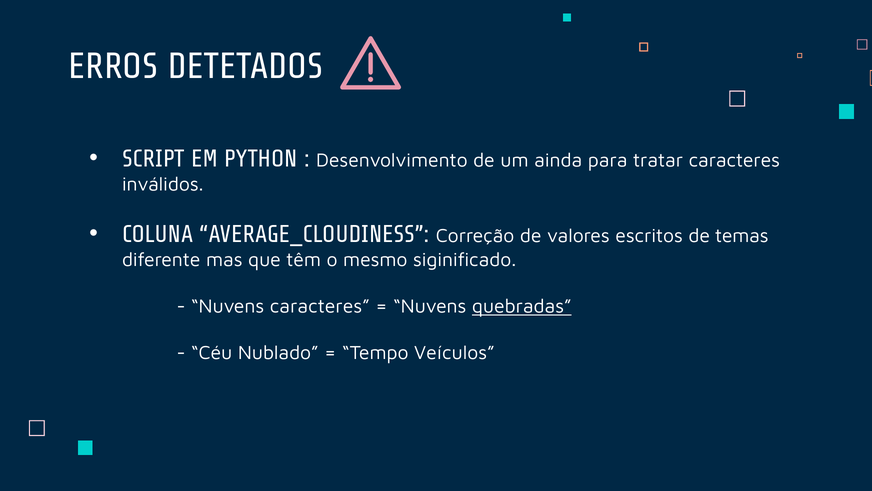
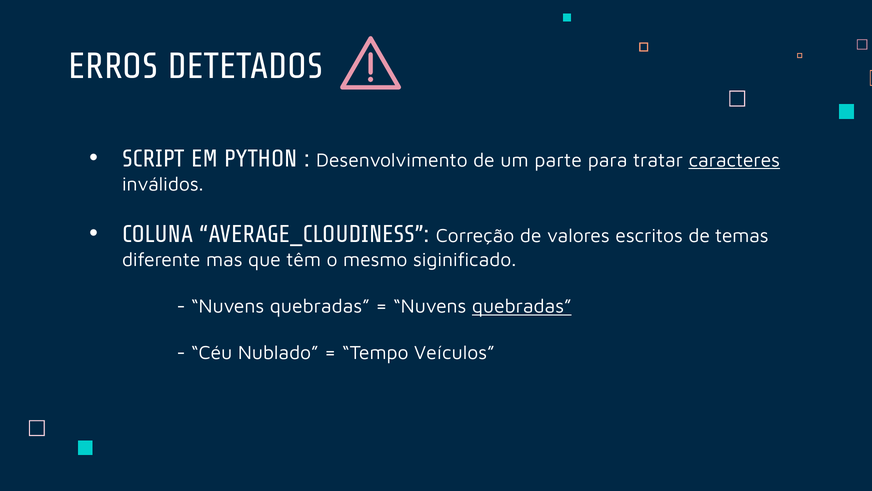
ainda: ainda -> parte (558, 160)
caracteres underline: none -> present (734, 160)
caracteres: caracteres -> quebradas (320, 306)
